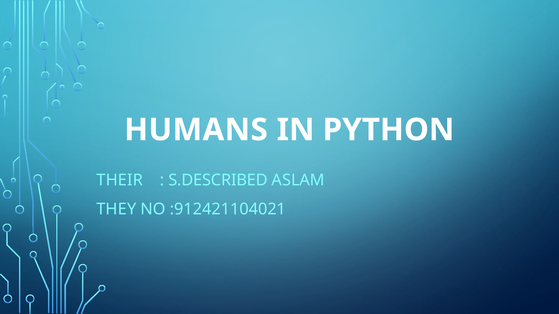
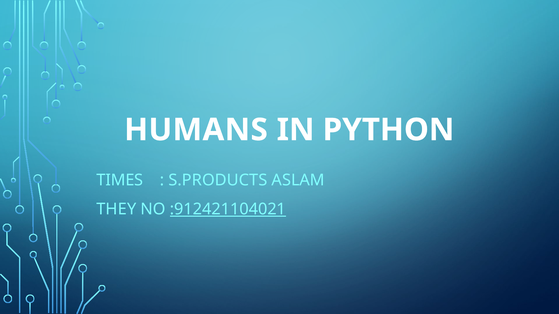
THEIR: THEIR -> TIMES (120, 180)
S.DESCRIBED: S.DESCRIBED -> S.PRODUCTS (218, 180)
:912421104021 underline: none -> present (228, 210)
